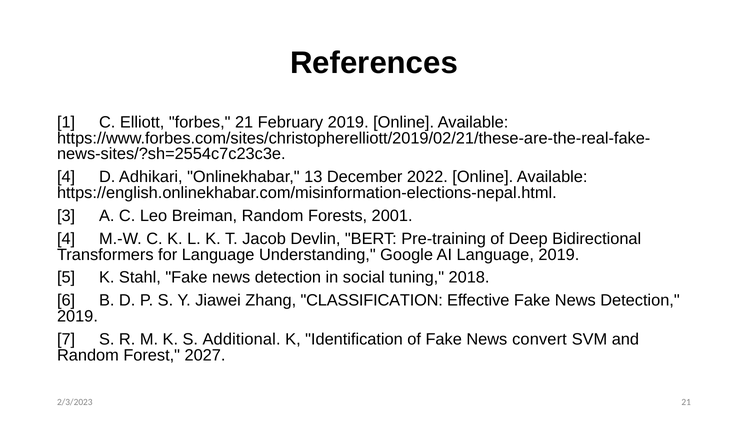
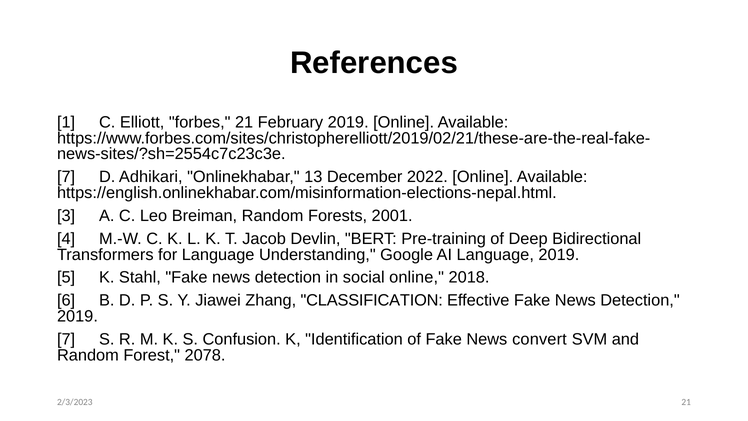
4: 4 -> 7 (66, 177)
social tuning: tuning -> online (417, 277)
Additional: Additional -> Confusion (242, 339)
2027: 2027 -> 2078 (205, 355)
